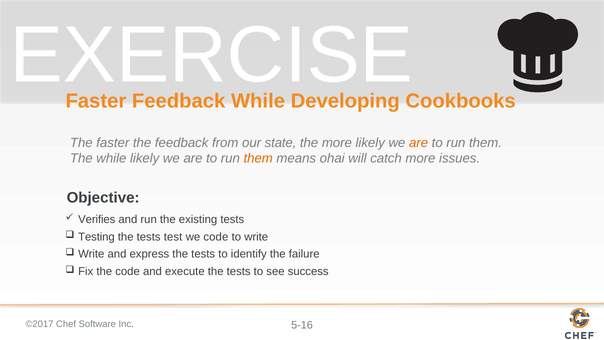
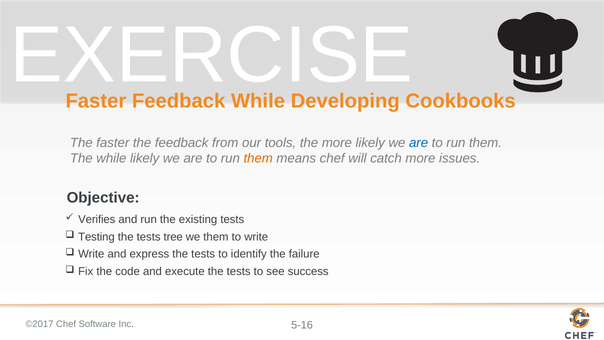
state: state -> tools (281, 143)
are colour: orange -> blue (419, 143)
means ohai: ohai -> chef (332, 158)
test: test -> tree (173, 237)
we code: code -> them (216, 237)
